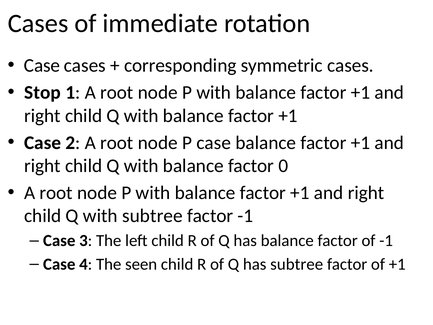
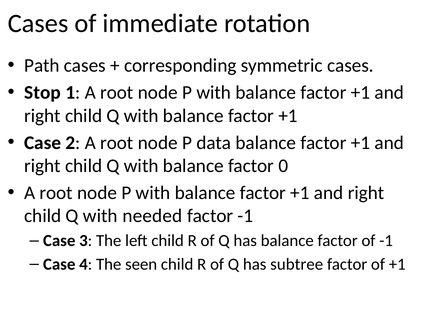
Case: Case -> Path (42, 66)
P case: case -> data (214, 143)
with subtree: subtree -> needed (152, 216)
